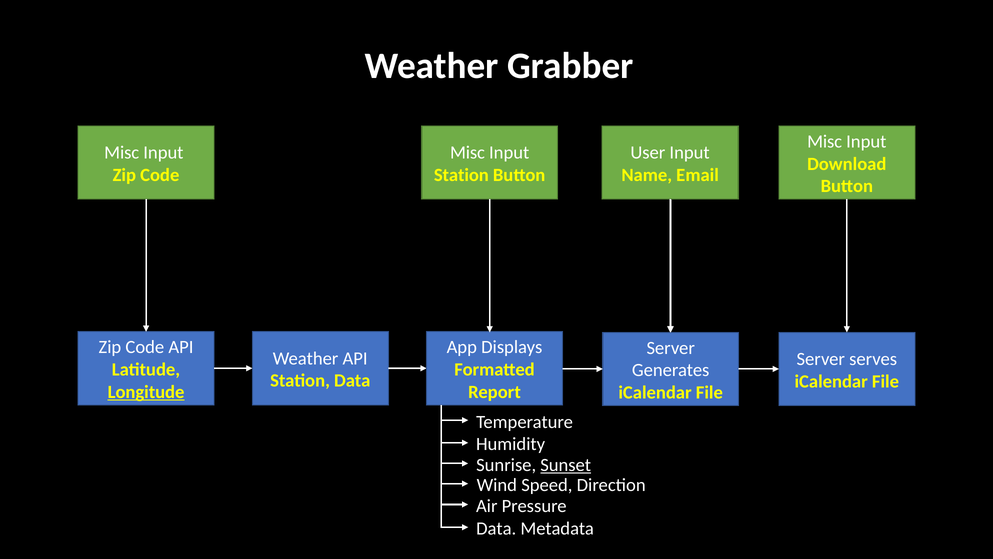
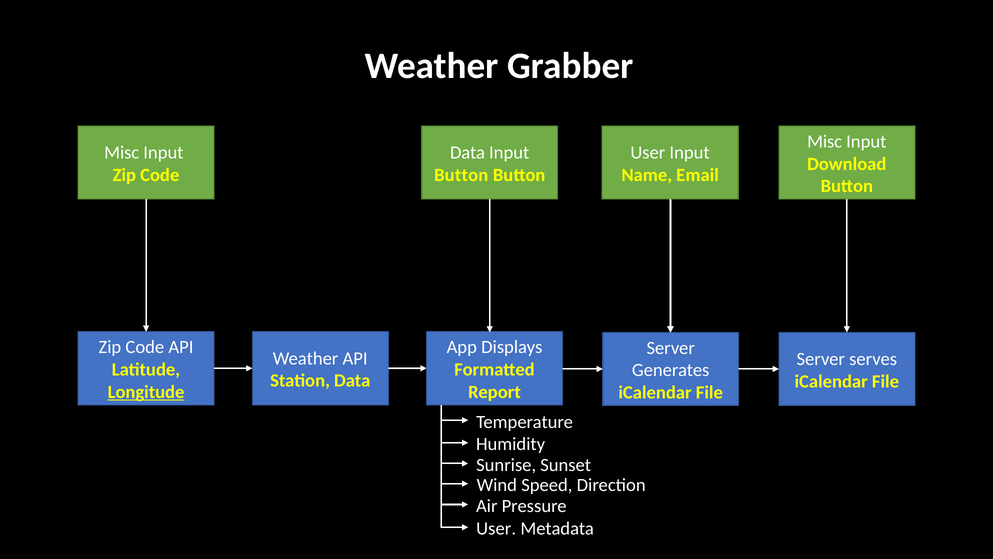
Misc: Misc -> Data (468, 153)
Station: Station -> Button (461, 175)
Sunset underline: present -> none (566, 465)
Data: Data -> User (496, 528)
